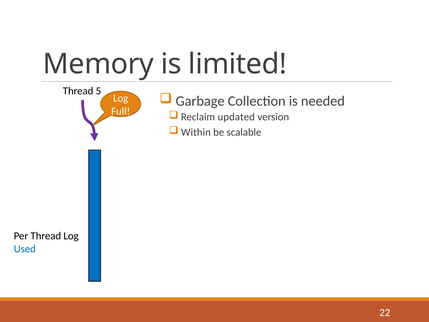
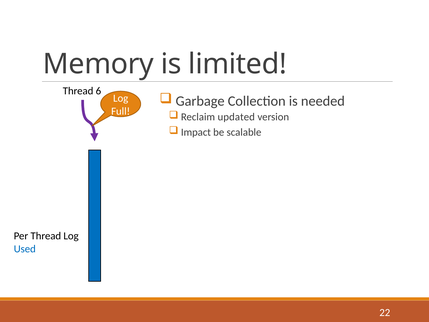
5: 5 -> 6 (98, 91)
Within: Within -> Impact (196, 132)
